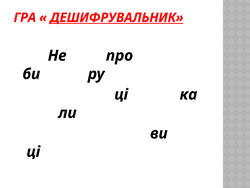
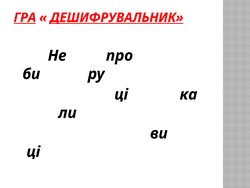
ГРА underline: none -> present (25, 18)
